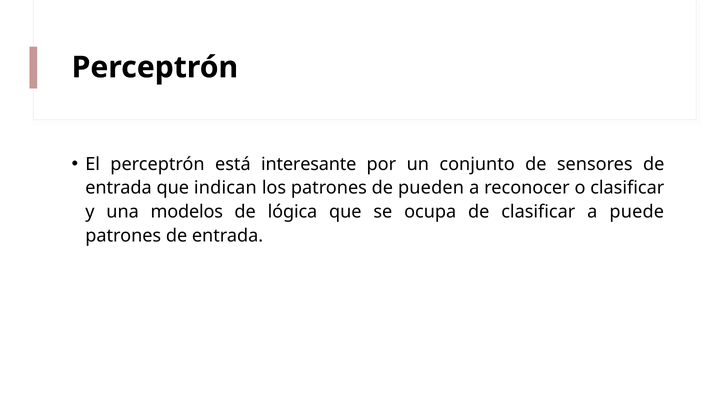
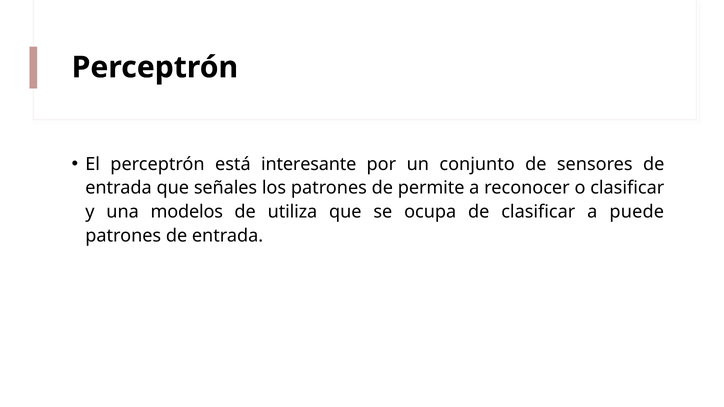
indican: indican -> señales (226, 188)
pueden: pueden -> permite (431, 188)
lógica: lógica -> utiliza (292, 212)
